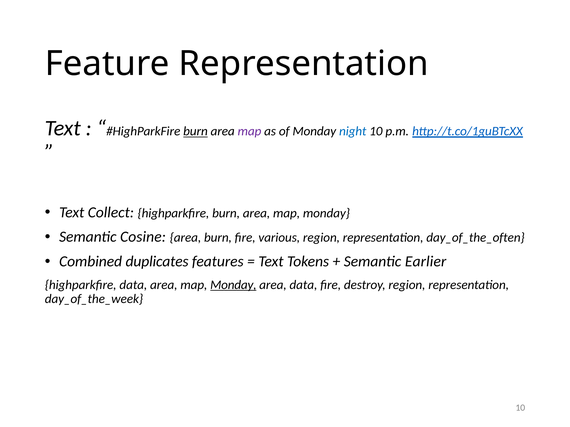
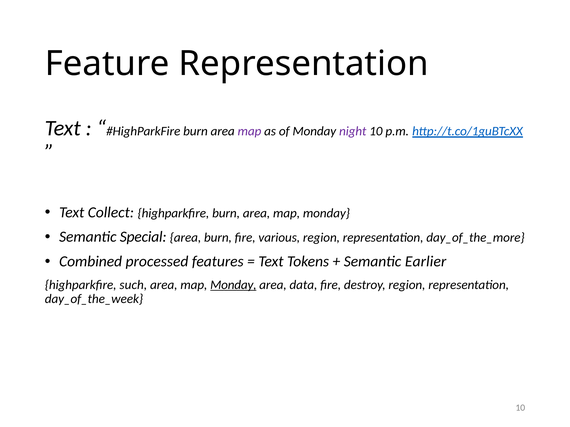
burn underline: present -> none (195, 132)
night colour: blue -> purple (353, 132)
Cosine: Cosine -> Special (143, 237)
day_of_the_often: day_of_the_often -> day_of_the_more (475, 238)
duplicates: duplicates -> processed (157, 262)
highparkfire data: data -> such (133, 285)
